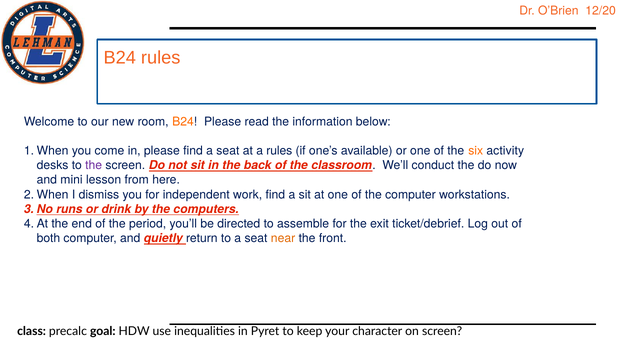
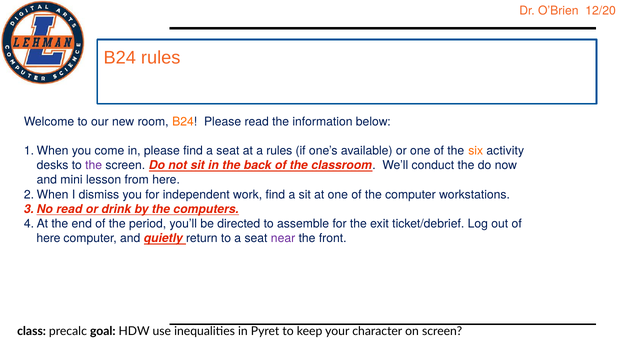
runs: runs -> read (69, 209)
both: both -> here (48, 238)
near colour: orange -> purple (283, 238)
